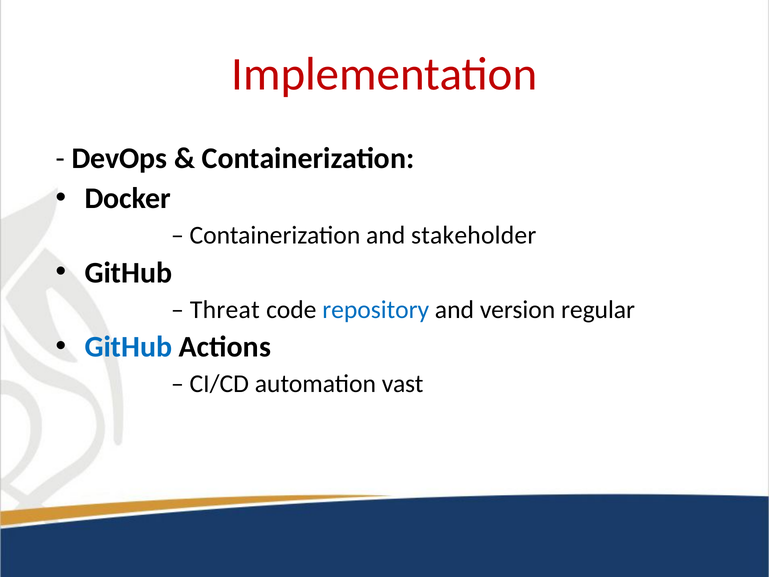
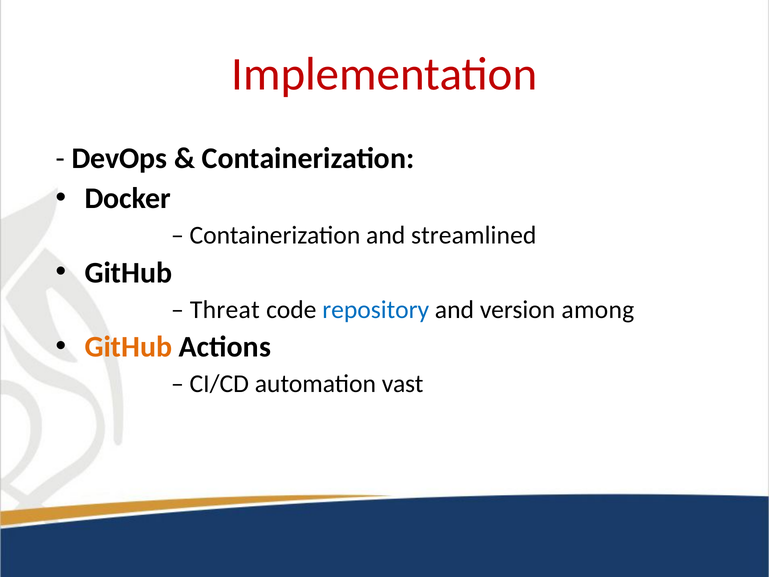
stakeholder: stakeholder -> streamlined (474, 235)
regular: regular -> among (598, 309)
GitHub colour: blue -> orange (128, 347)
